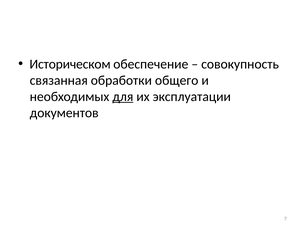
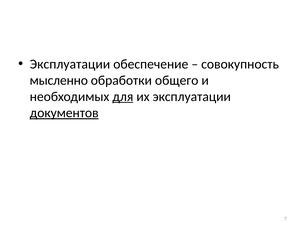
Историческом: Историческом -> Эксплуатации (70, 64)
связанная: связанная -> мысленно (59, 80)
документов underline: none -> present (64, 113)
